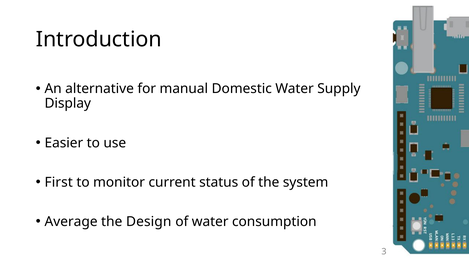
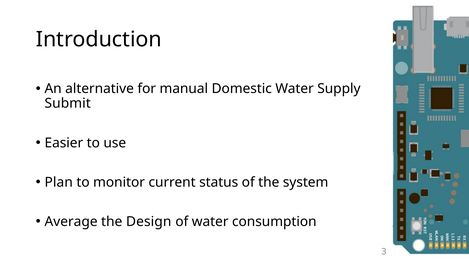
Display: Display -> Submit (68, 103)
First: First -> Plan (59, 182)
